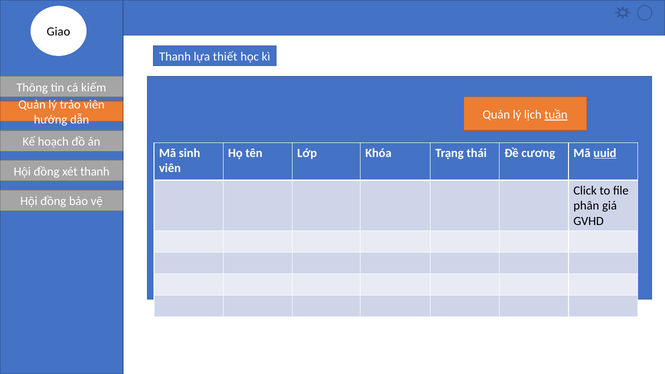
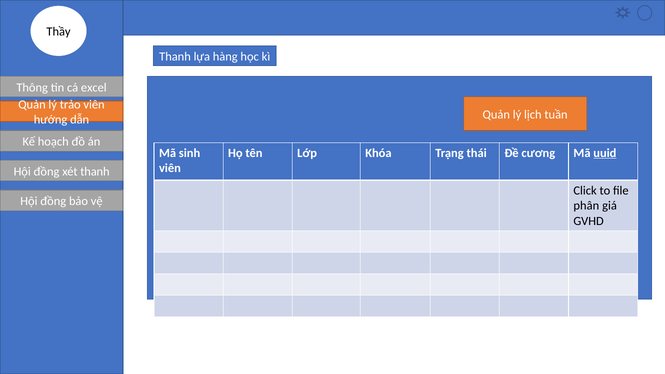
Giao: Giao -> Thầy (59, 32)
thiết: thiết -> hàng (225, 57)
kiếm: kiếm -> excel (94, 87)
tuần underline: present -> none (556, 115)
